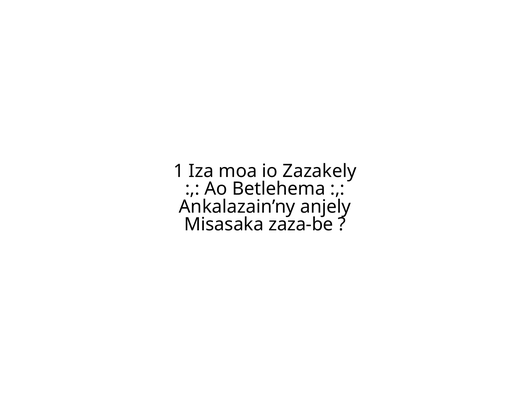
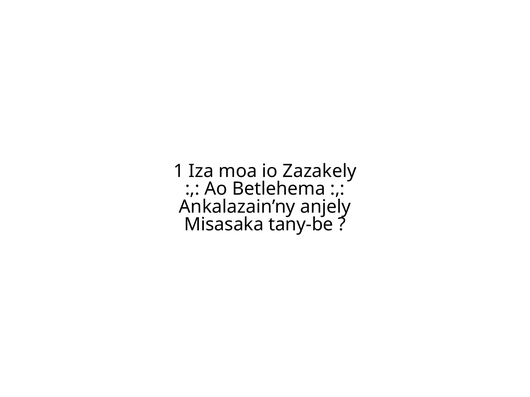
zaza-be: zaza-be -> tany-be (301, 225)
